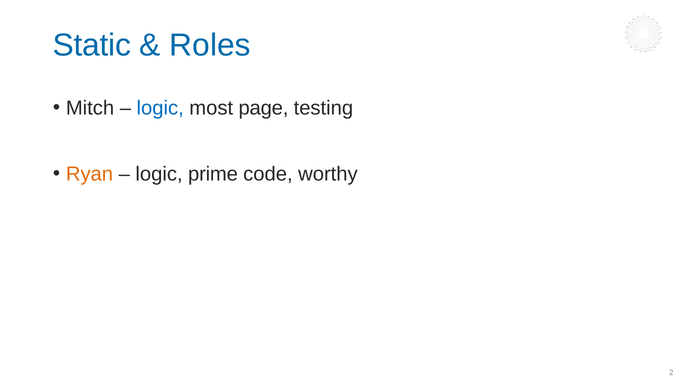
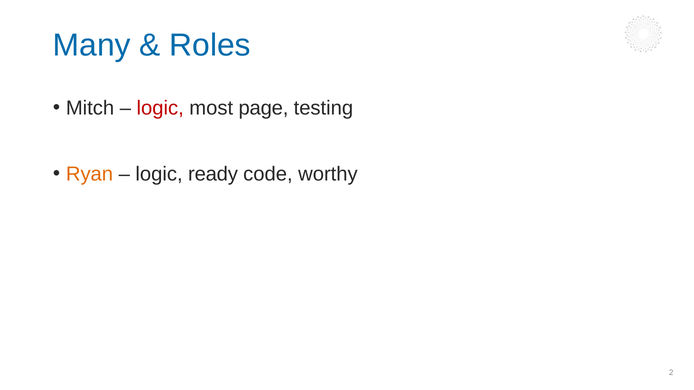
Static: Static -> Many (92, 45)
logic colour: blue -> red (160, 108)
prime: prime -> ready (213, 174)
